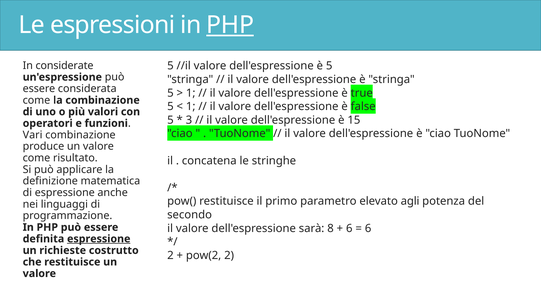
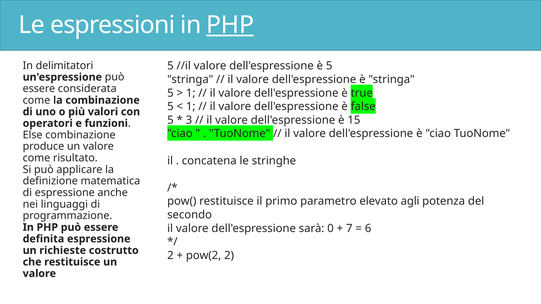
considerate: considerate -> delimitatori (64, 66)
Vari: Vari -> Else (33, 135)
8: 8 -> 0 (331, 229)
6: 6 -> 7 (349, 229)
espressione underline: present -> none (99, 239)
